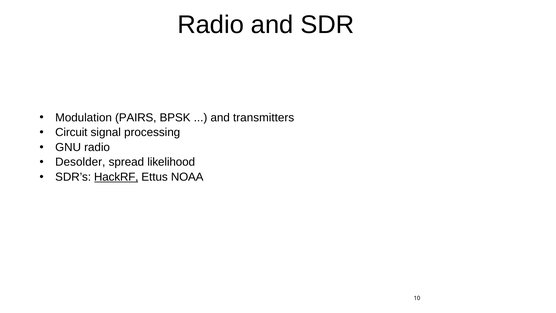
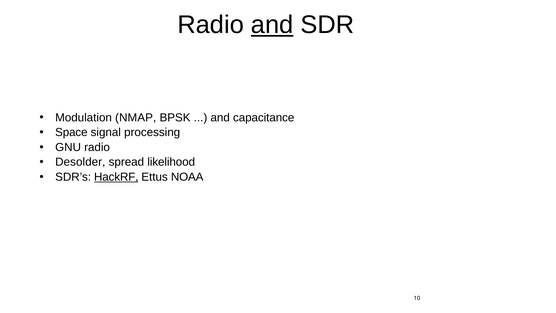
and underline: none -> present (272, 25)
PAIRS: PAIRS -> NMAP (136, 118)
transmitters: transmitters -> capacitance (264, 118)
Circuit: Circuit -> Space (71, 132)
